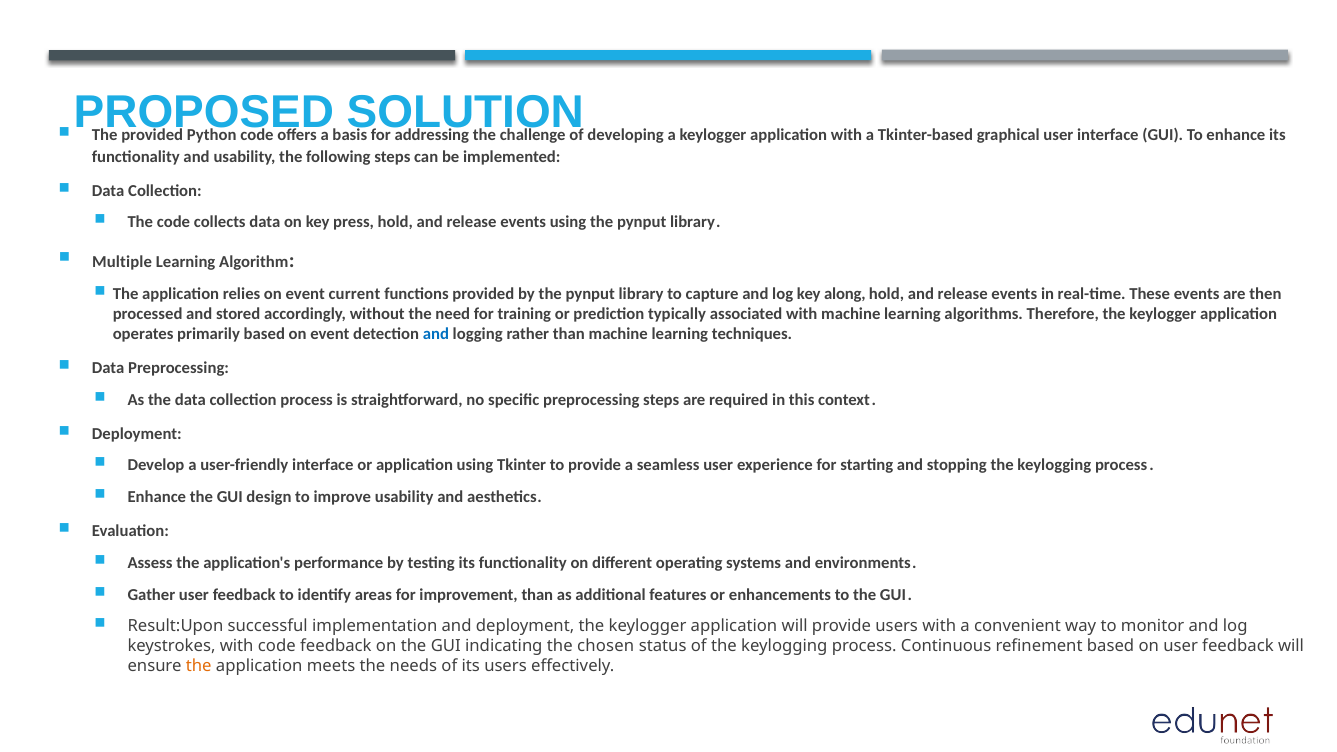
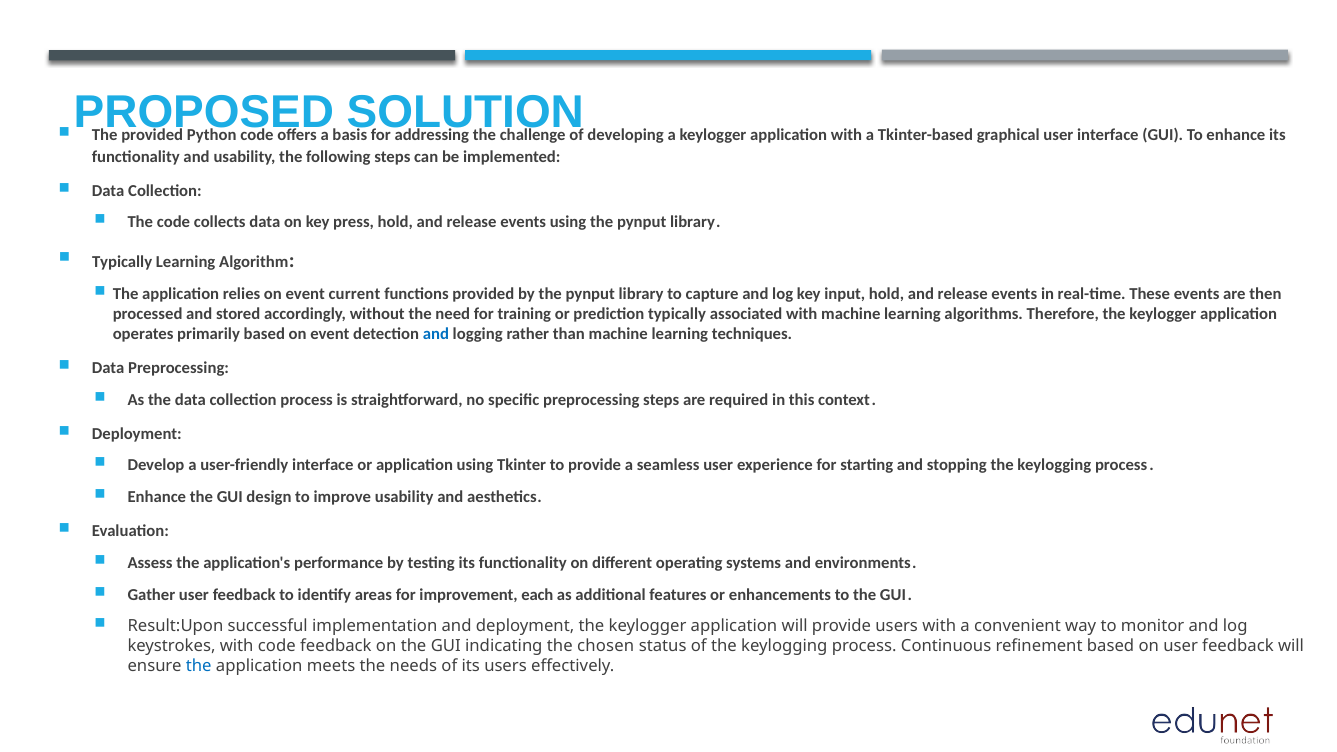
Multiple: Multiple -> Typically (122, 262)
along: along -> input (845, 294)
improvement than: than -> each (537, 595)
the colour: orange -> blue (199, 666)
